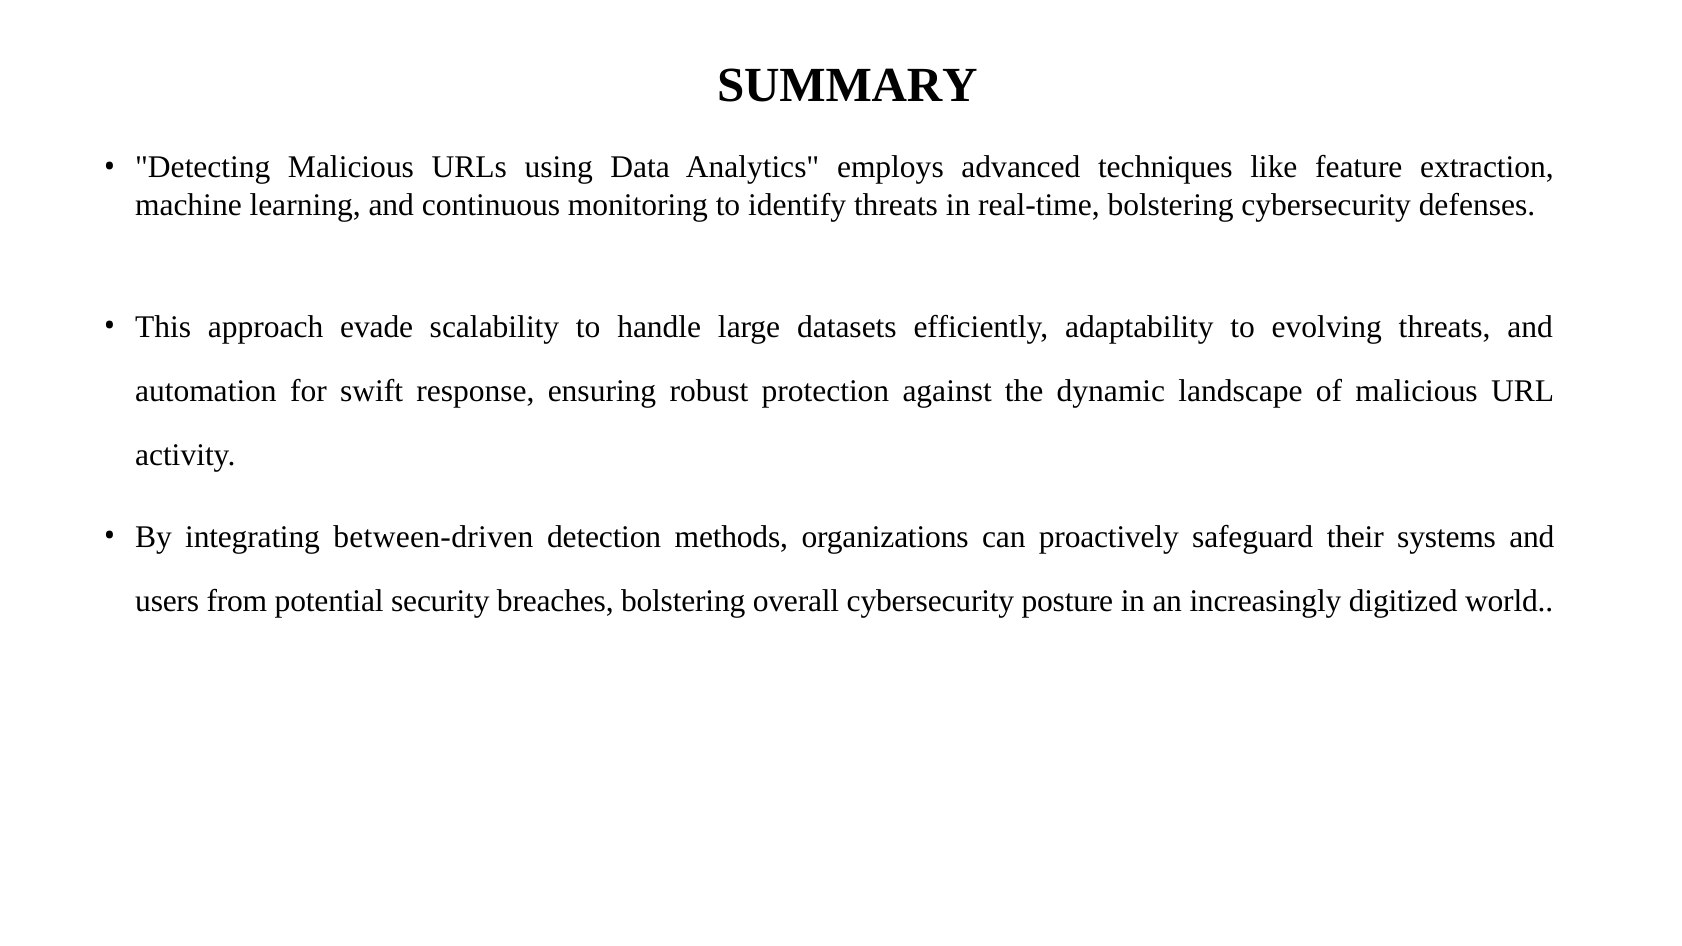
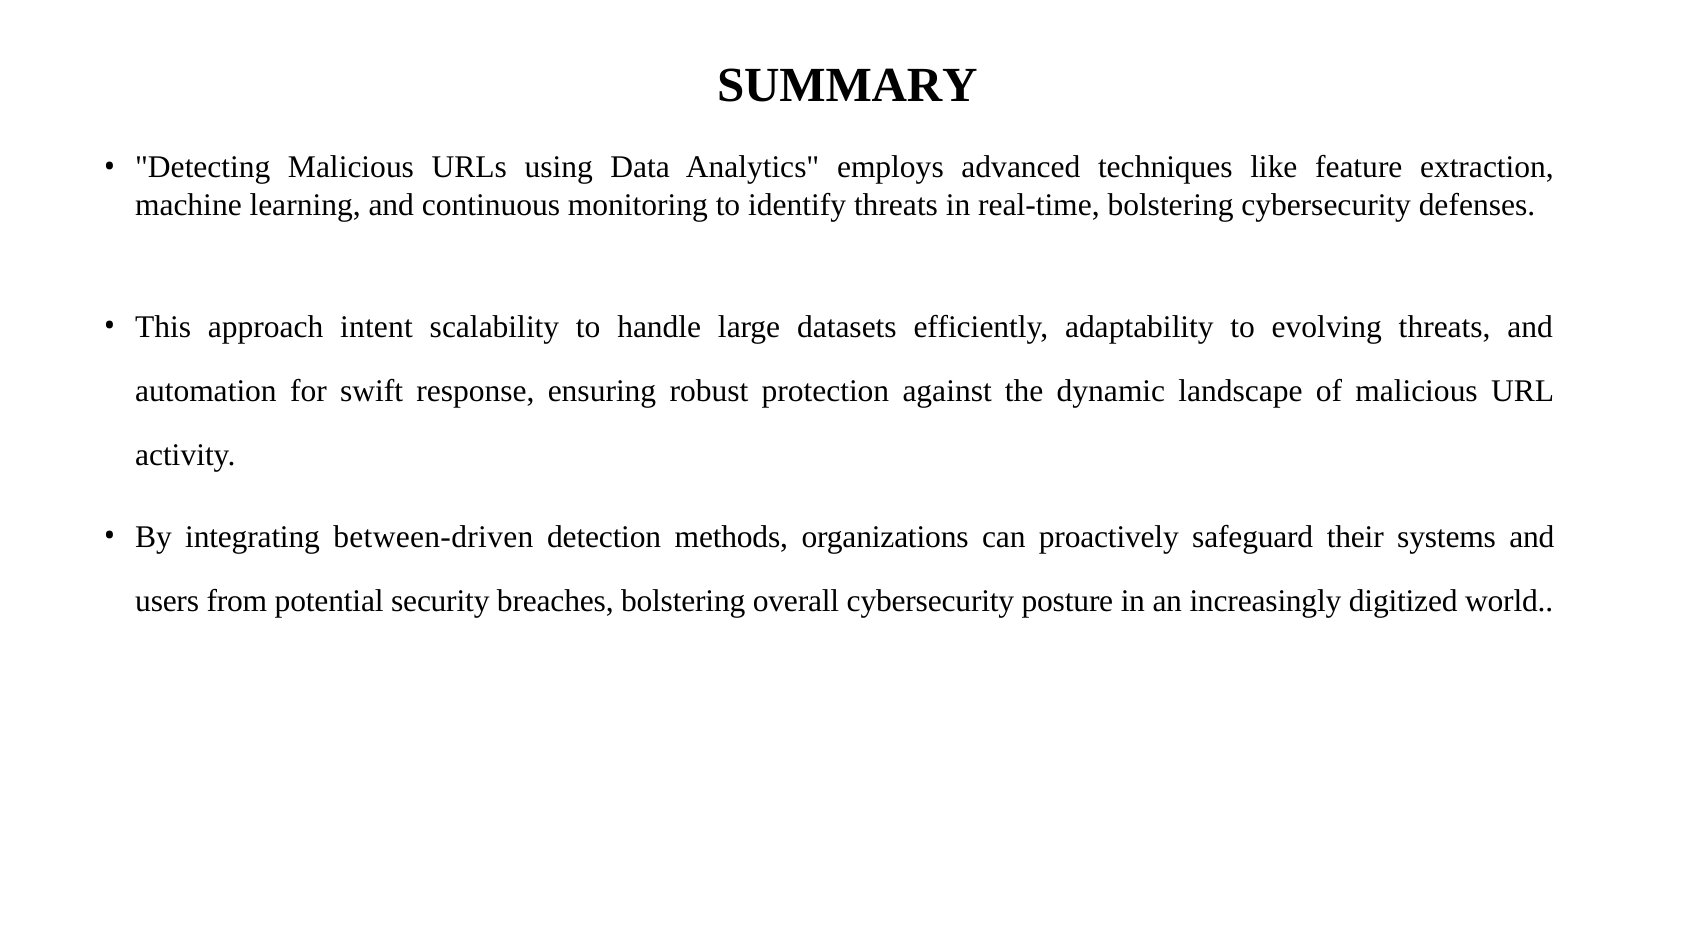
evade: evade -> intent (377, 327)
